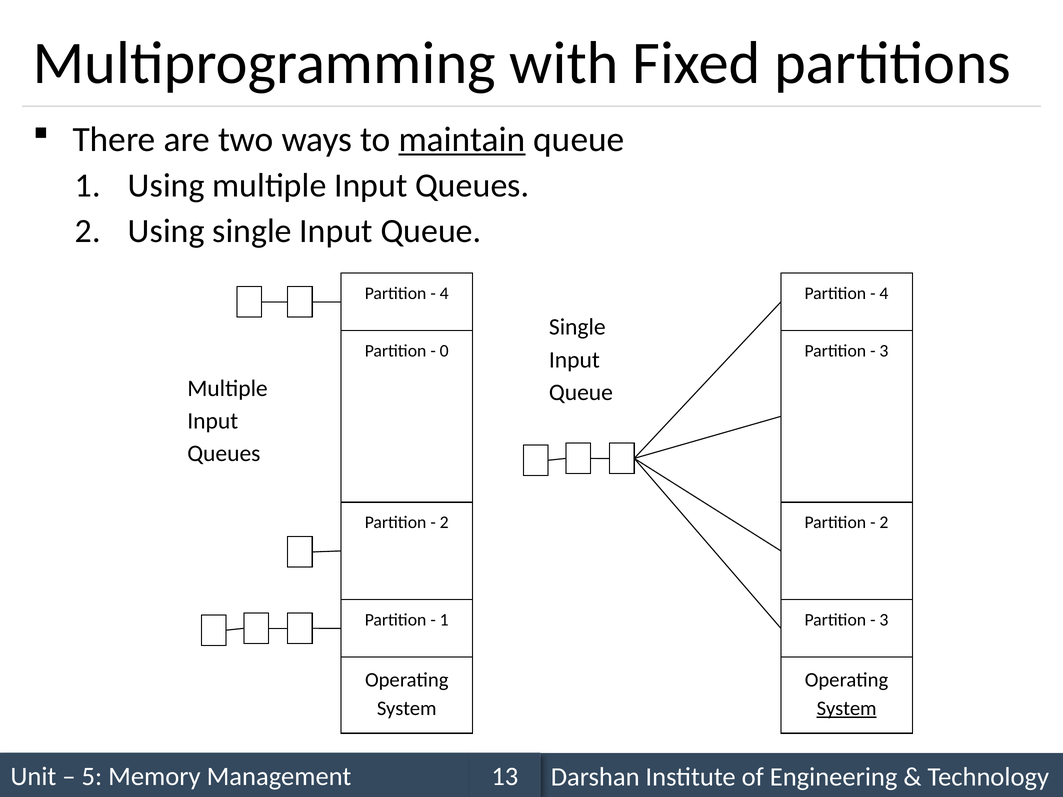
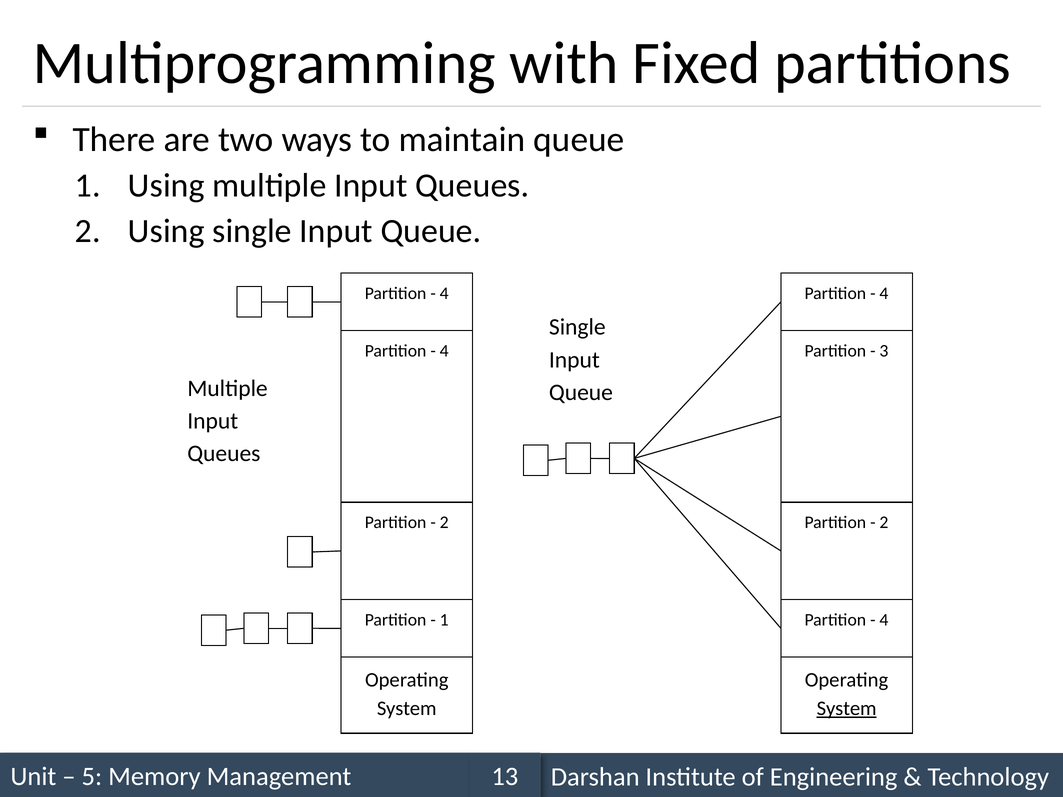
maintain underline: present -> none (462, 139)
0: 0 -> 4 (444, 351)
3: 3 -> 4 (884, 620)
